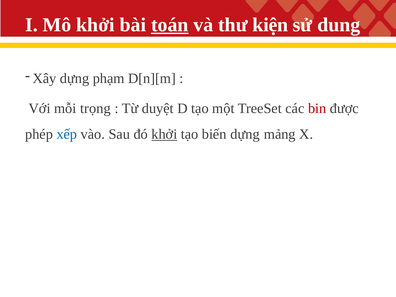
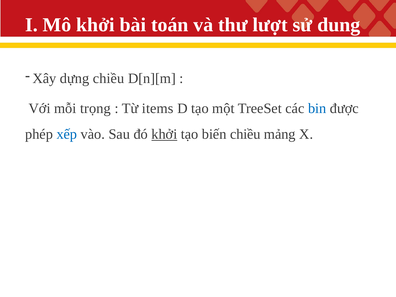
toán underline: present -> none (170, 25)
kiện: kiện -> lượt (270, 25)
dựng phạm: phạm -> chiều (109, 78)
duyệt: duyệt -> items (158, 108)
bin colour: red -> blue (317, 108)
biến dựng: dựng -> chiều (245, 134)
